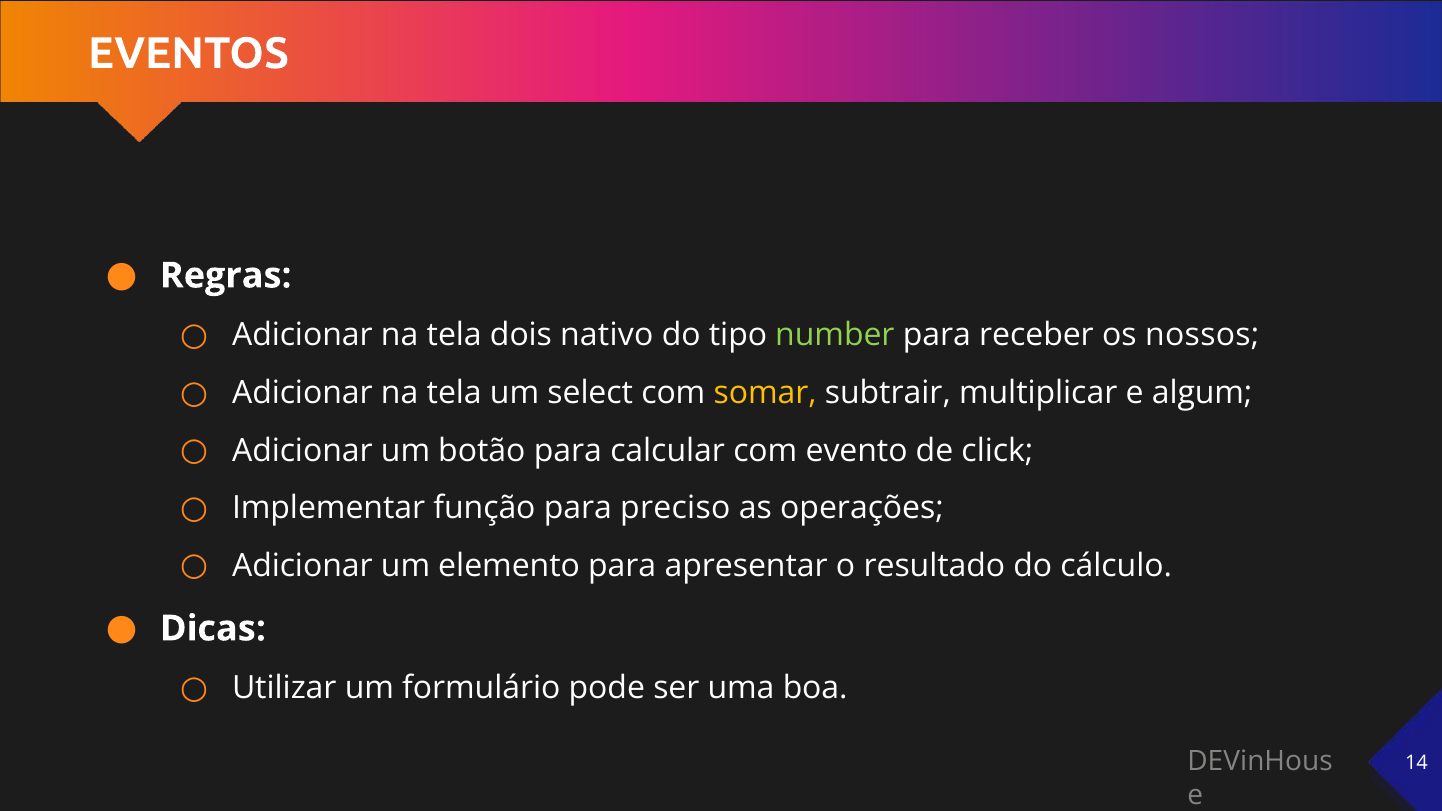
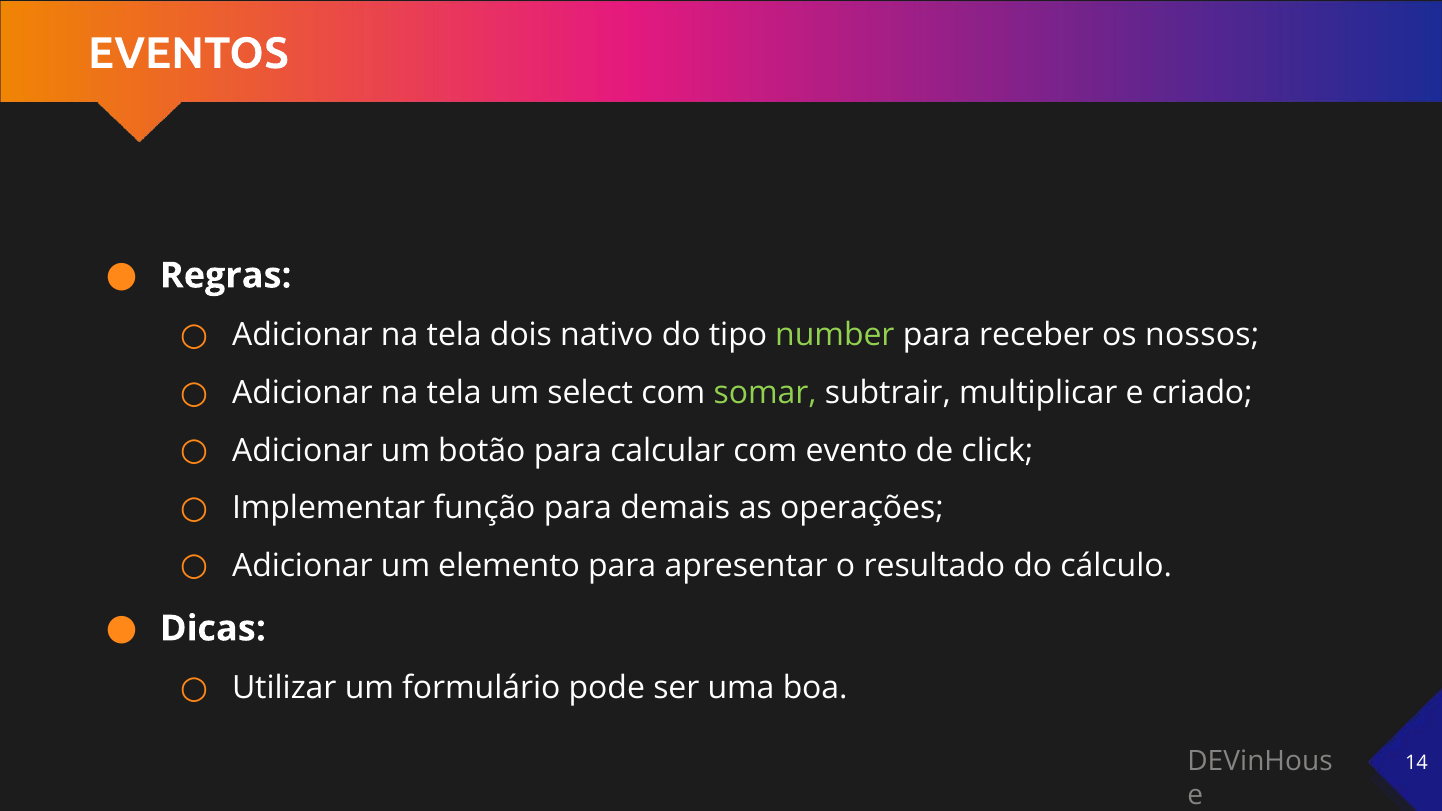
somar colour: yellow -> light green (765, 393)
algum: algum -> criado (1202, 393)
preciso: preciso -> demais (675, 508)
